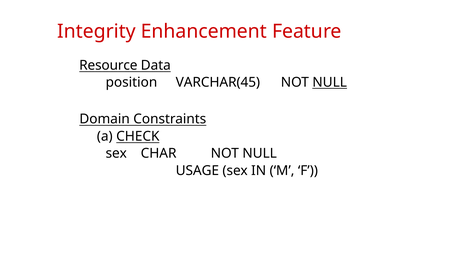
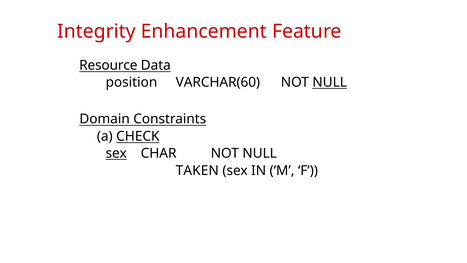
VARCHAR(45: VARCHAR(45 -> VARCHAR(60 (218, 82)
sex underline: none -> present (116, 153)
USAGE: USAGE -> TAKEN (197, 170)
